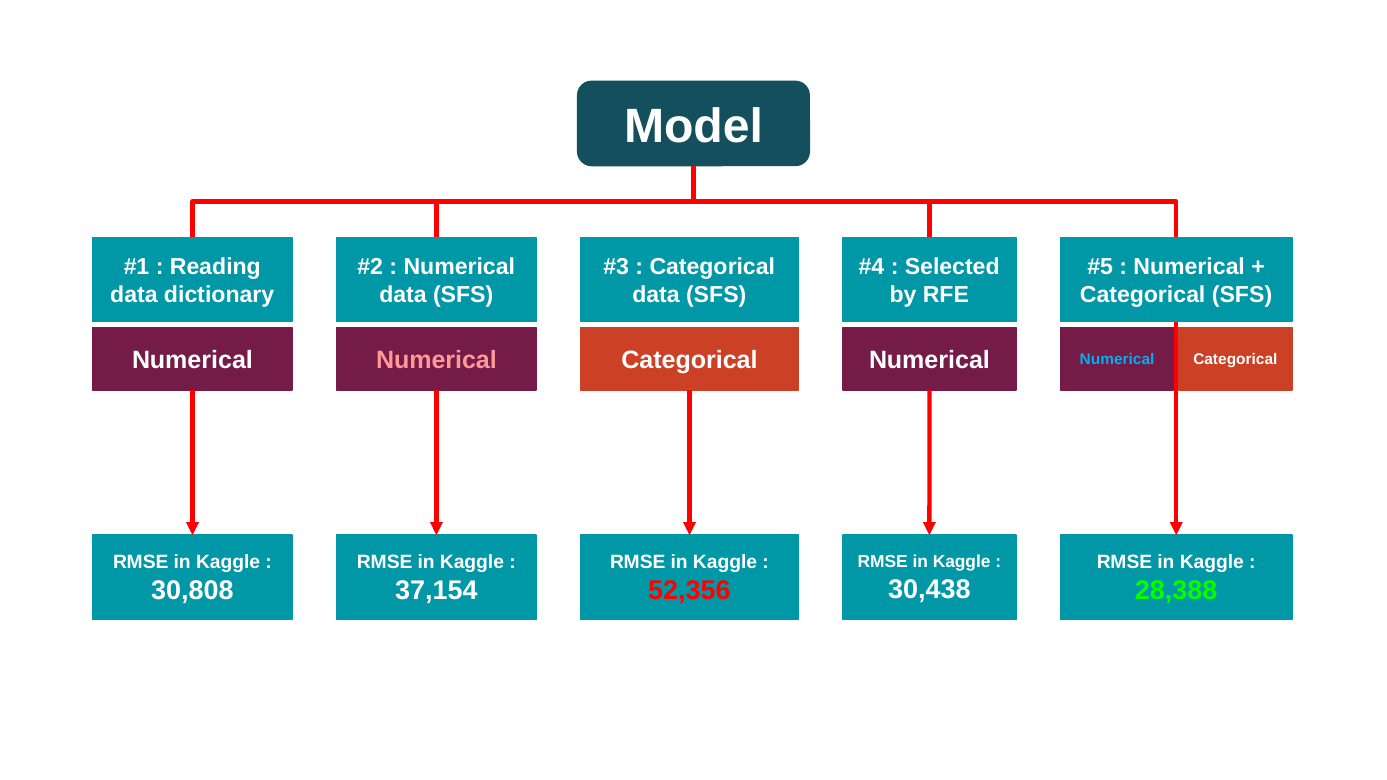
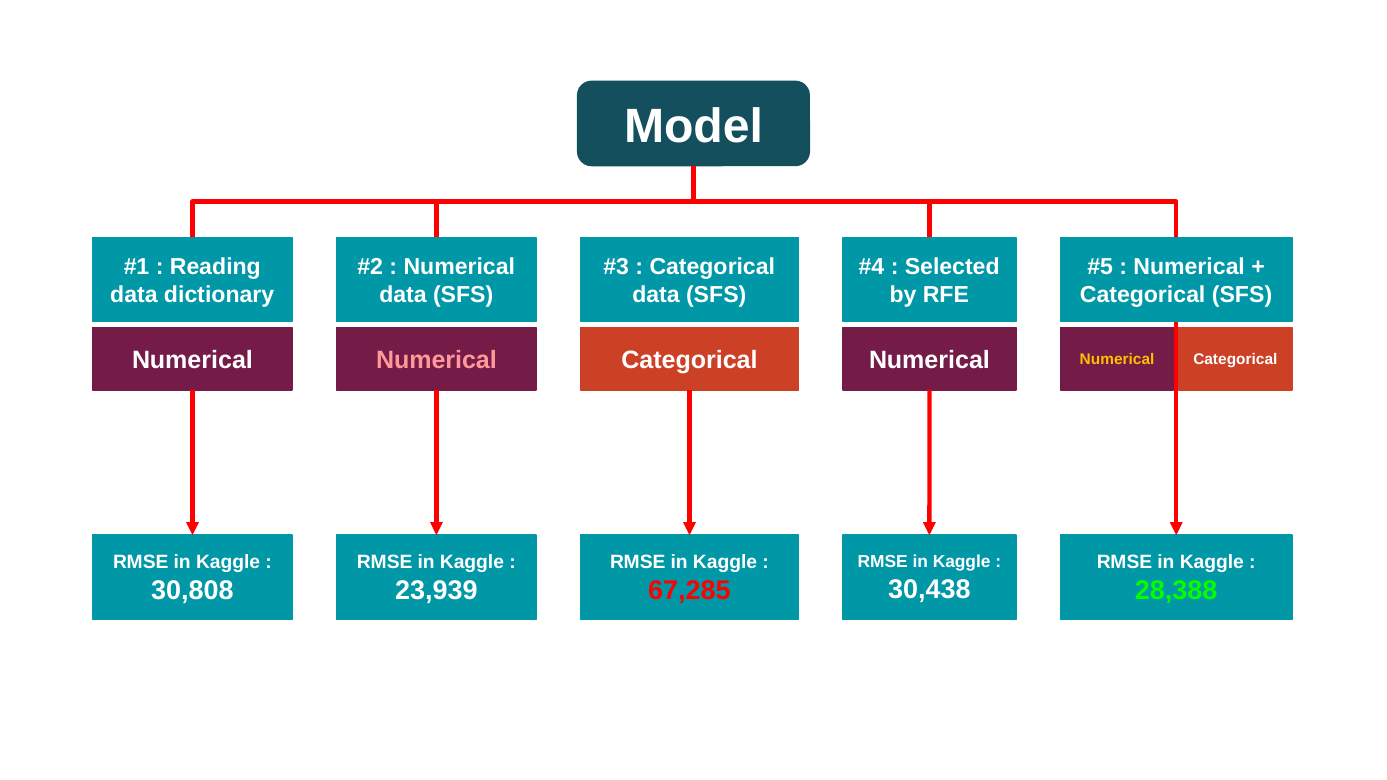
Numerical colour: light blue -> yellow (1117, 360)
37,154: 37,154 -> 23,939 (436, 591)
52,356: 52,356 -> 67,285 (689, 591)
